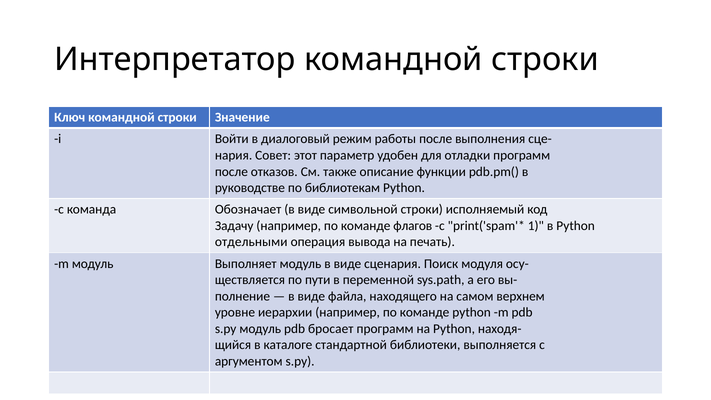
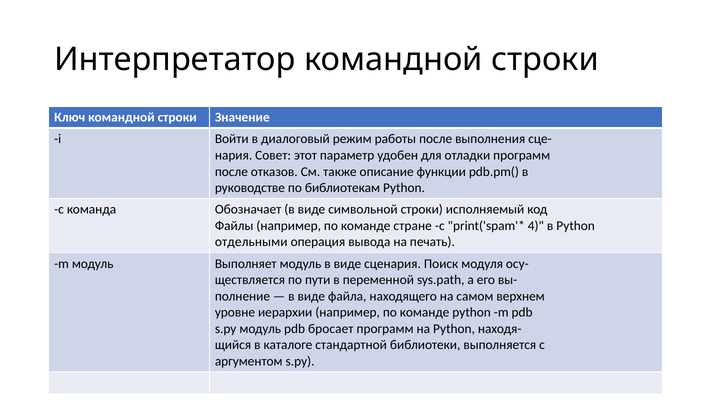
Задачу: Задачу -> Файлы (234, 226)
флагов: флагов -> стране (413, 226)
1: 1 -> 4 (536, 226)
